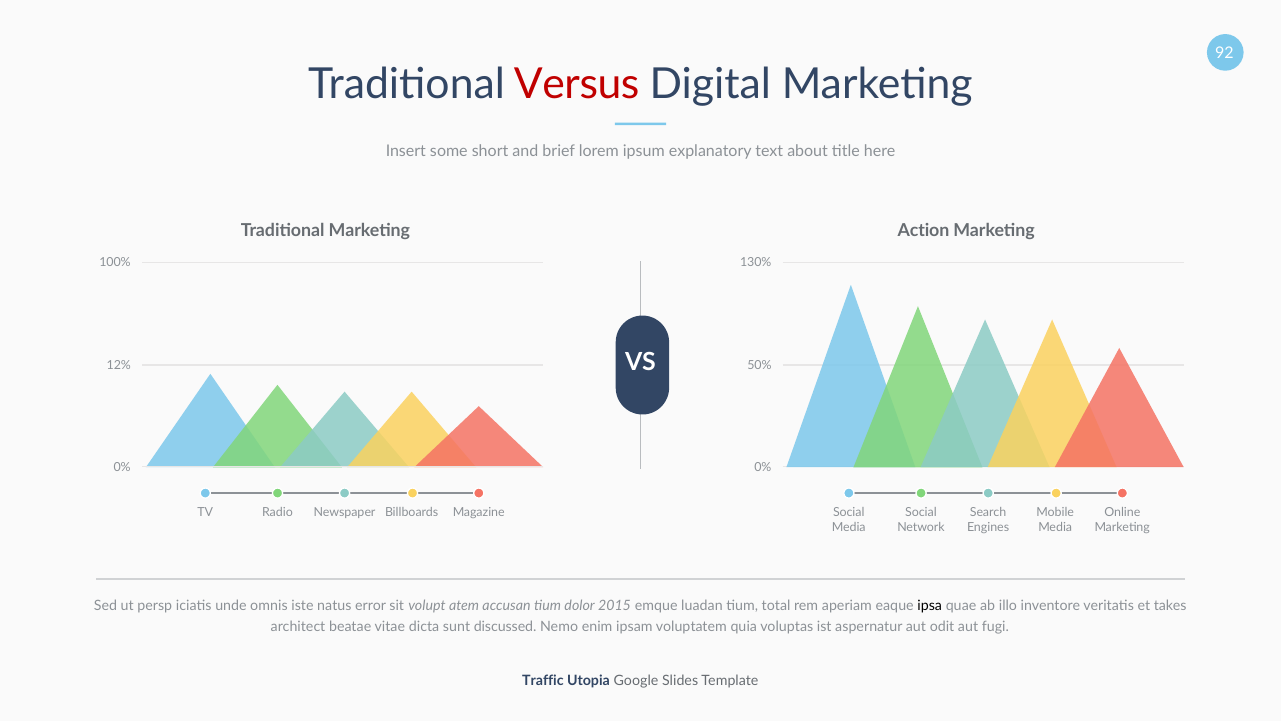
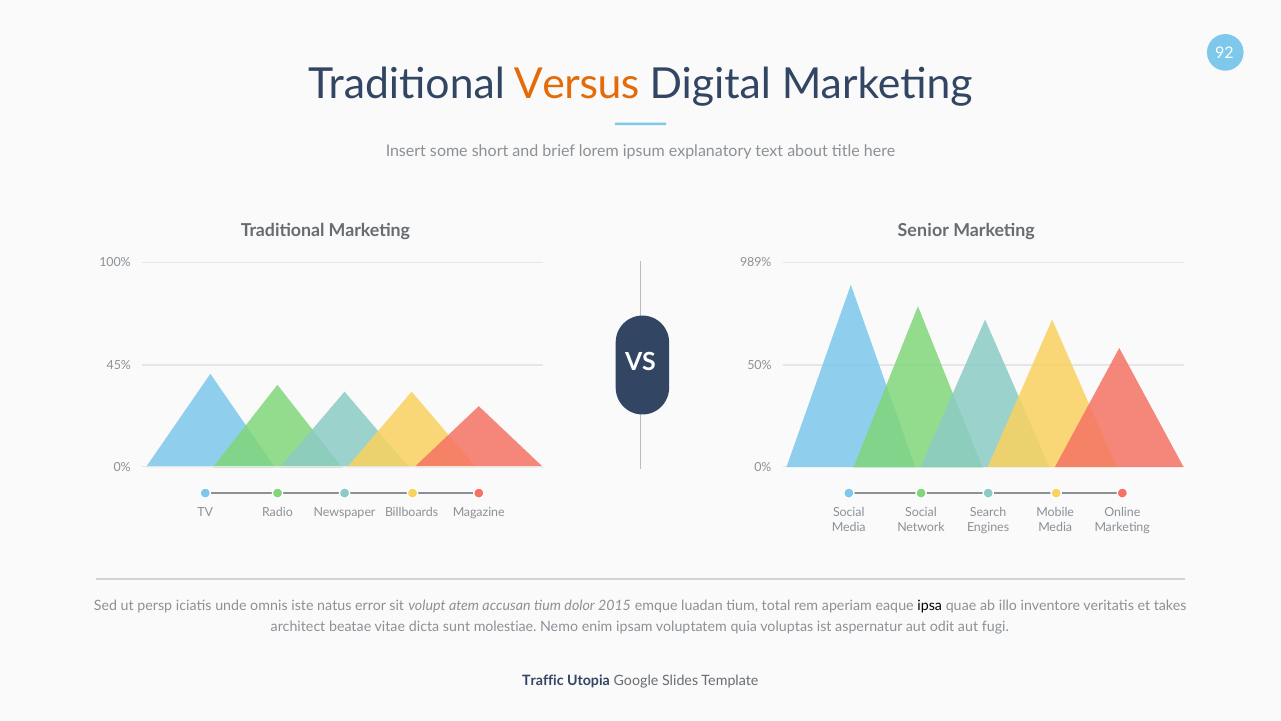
Versus colour: red -> orange (577, 84)
Action: Action -> Senior (923, 230)
130%: 130% -> 989% (756, 262)
12%: 12% -> 45% (119, 365)
discussed: discussed -> molestiae (505, 627)
